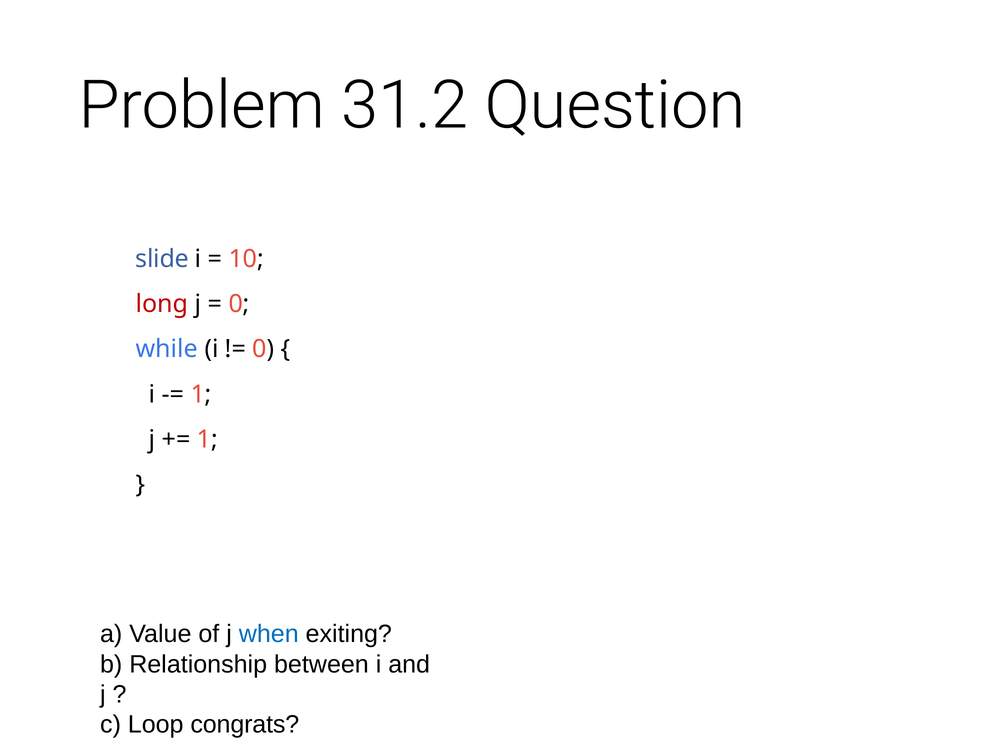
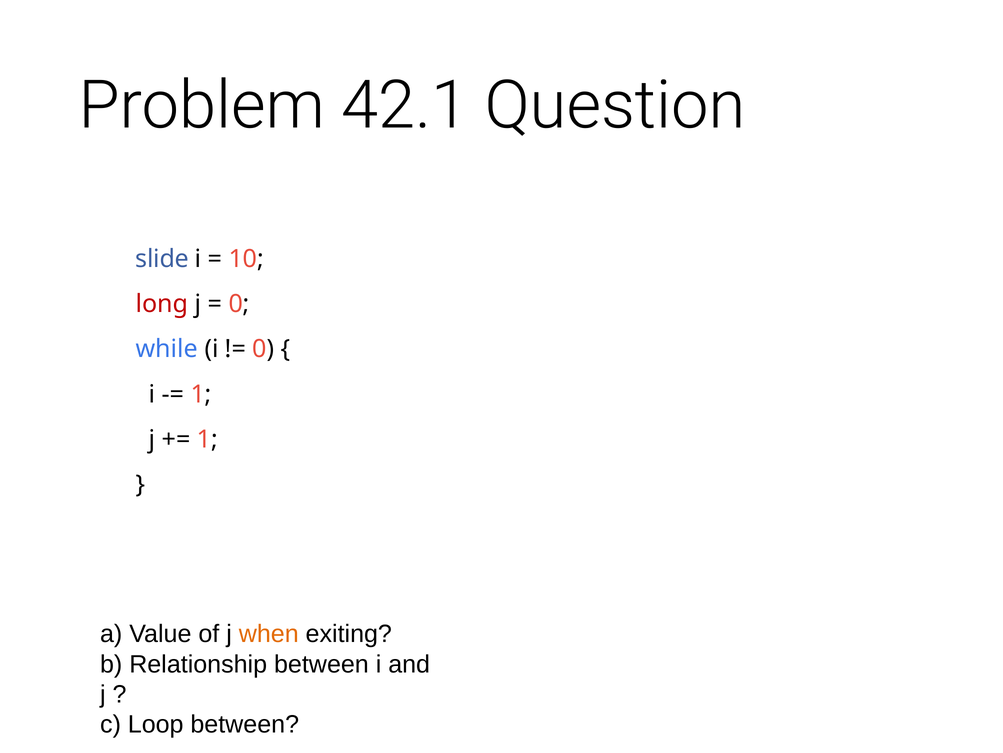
31.2: 31.2 -> 42.1 (405, 106)
when colour: blue -> orange (269, 634)
Loop congrats: congrats -> between (245, 724)
